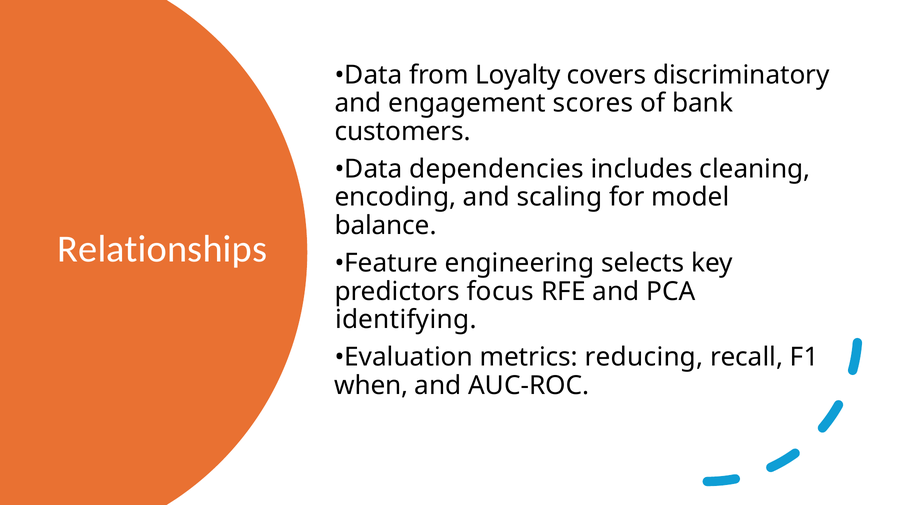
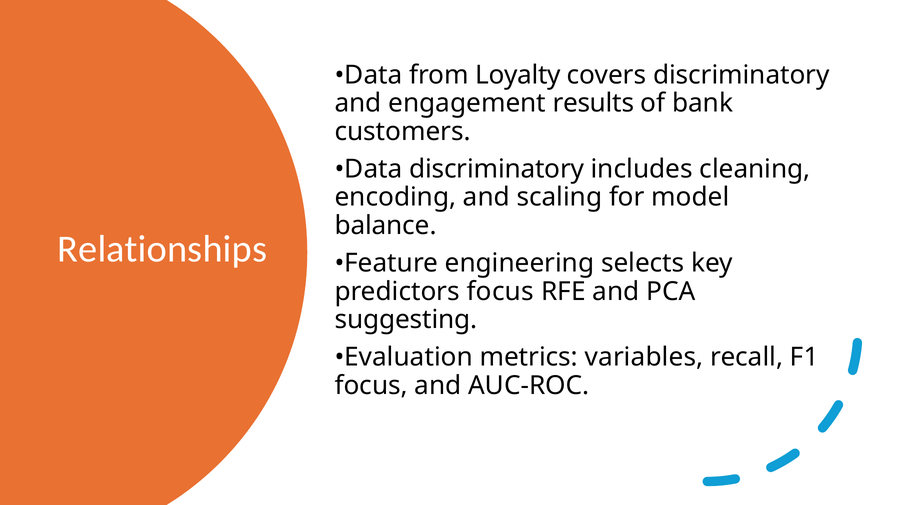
scores: scores -> results (593, 103)
Data dependencies: dependencies -> discriminatory (497, 169)
identifying: identifying -> suggesting (406, 320)
reducing: reducing -> variables (644, 358)
when: when -> focus (371, 386)
